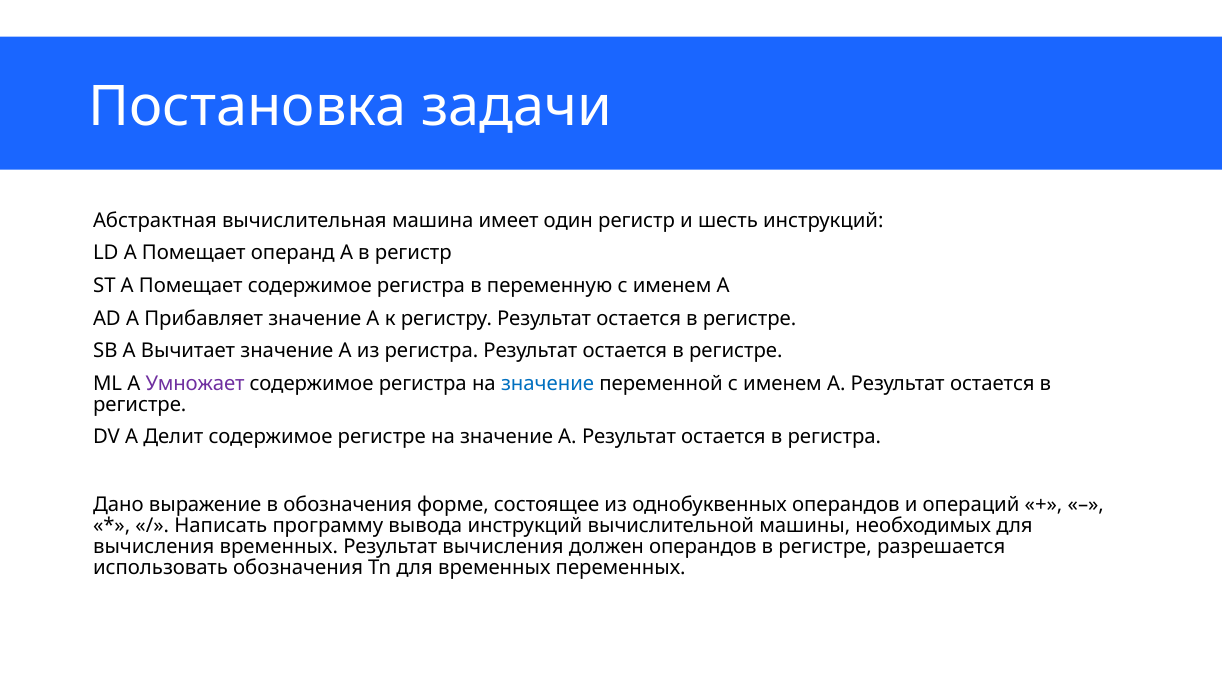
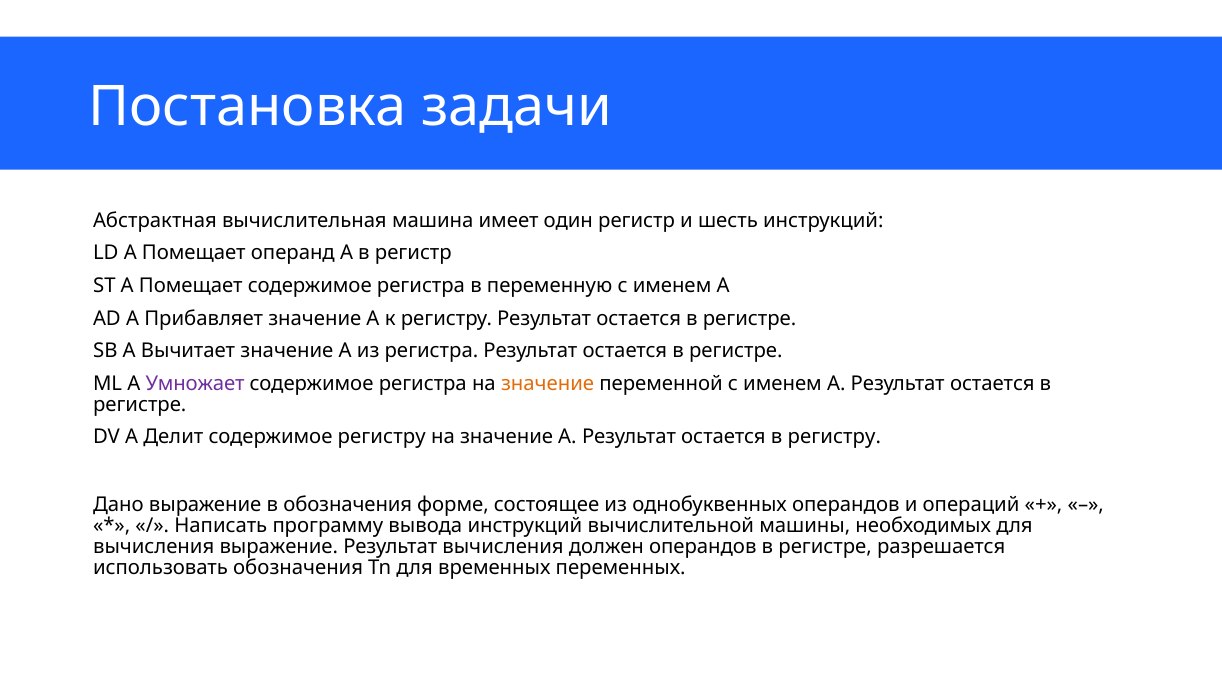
значение colour: blue -> orange (548, 383)
содержимое регистре: регистре -> регистру (382, 437)
в регистра: регистра -> регистру (834, 437)
вычисления временных: временных -> выражение (279, 546)
